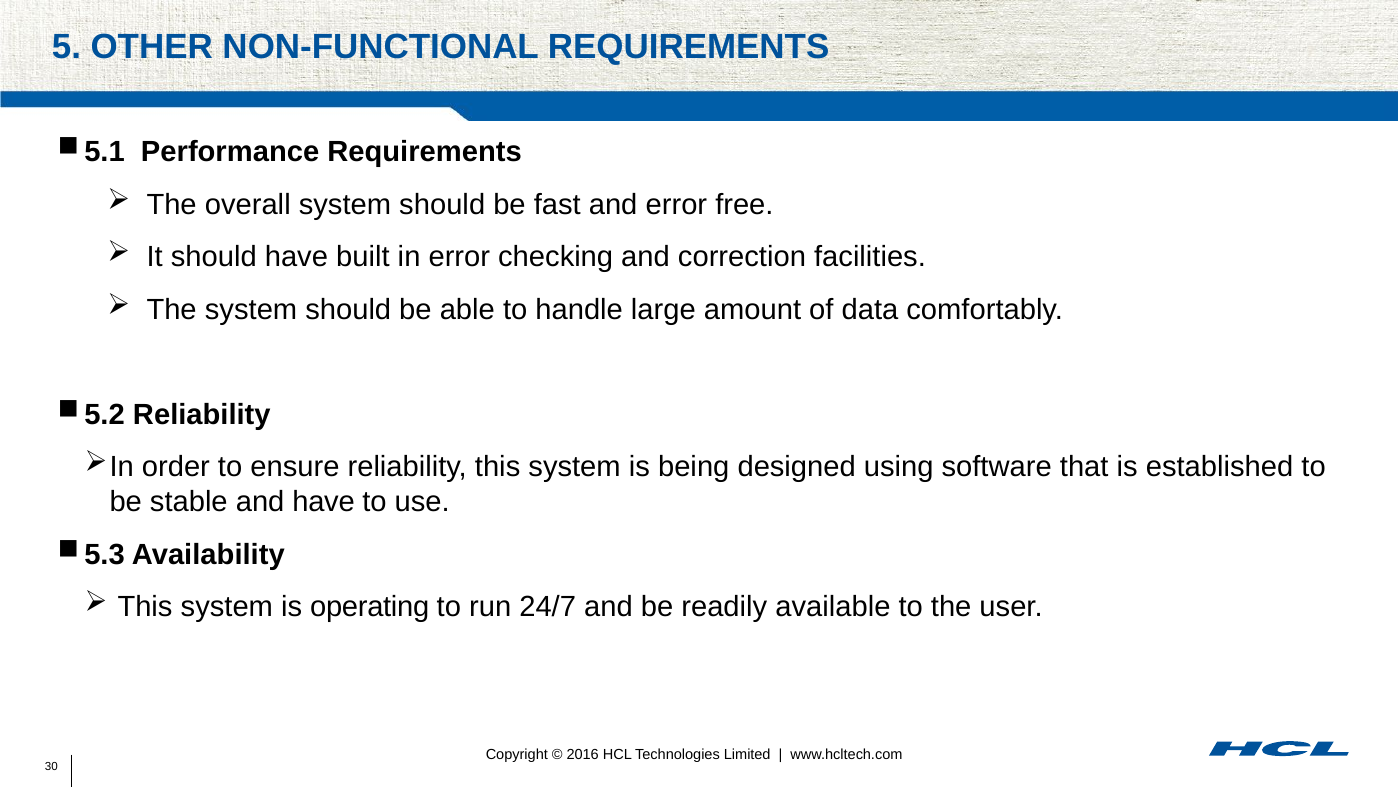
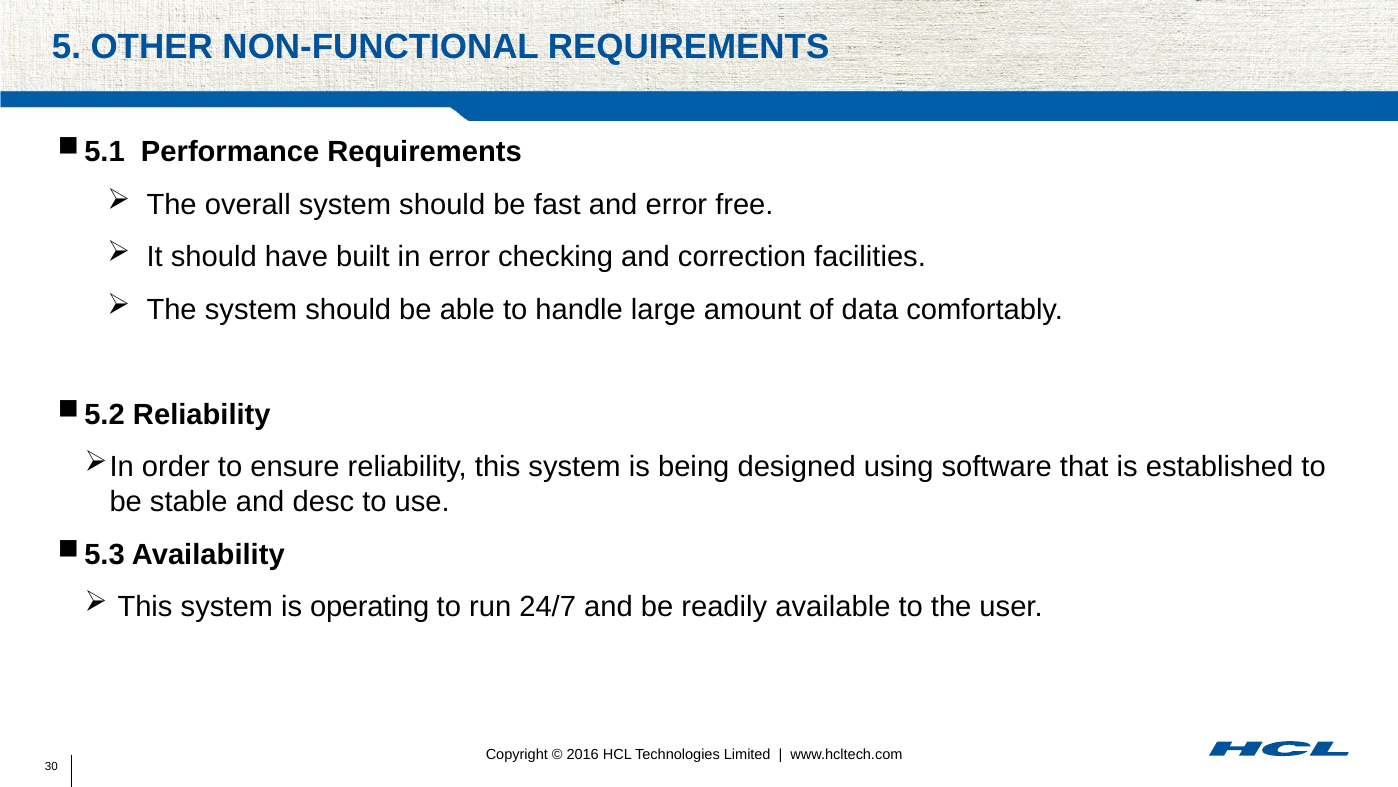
and have: have -> desc (323, 502)
